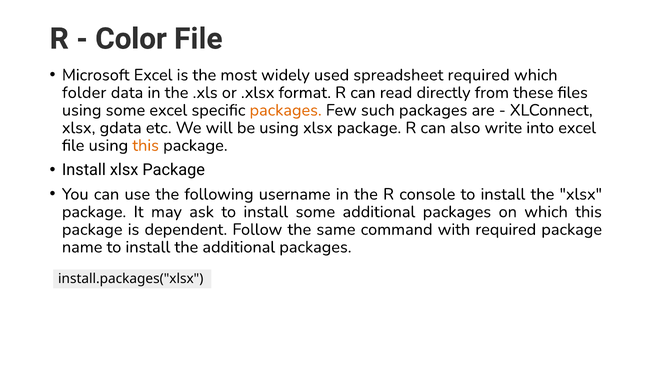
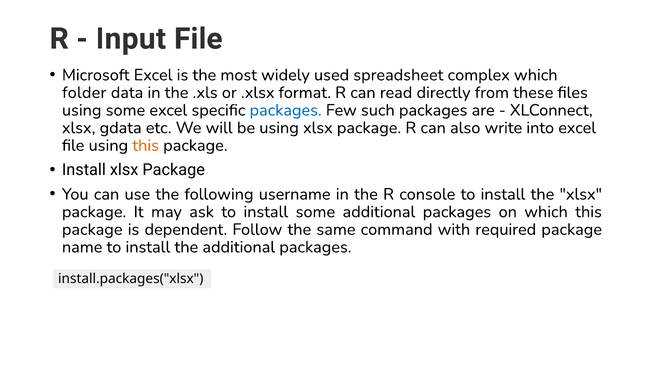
Color: Color -> Input (131, 39)
spreadsheet required: required -> complex (479, 75)
packages colour: orange -> blue (286, 110)
